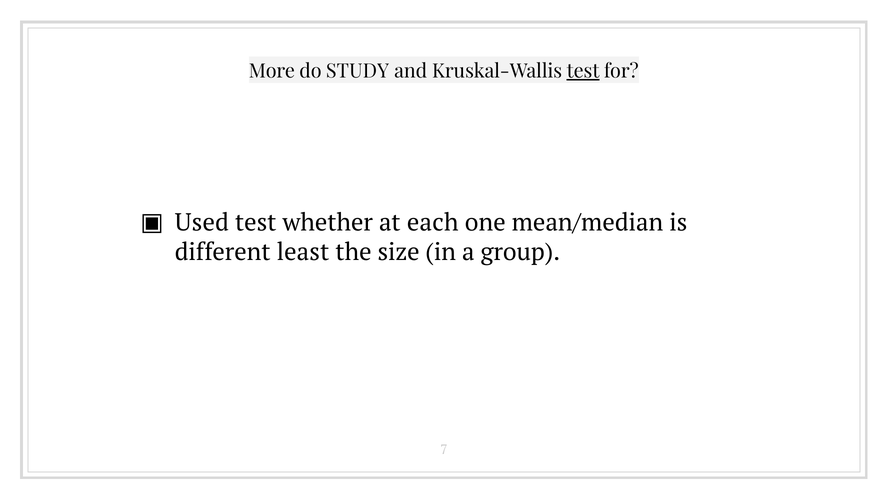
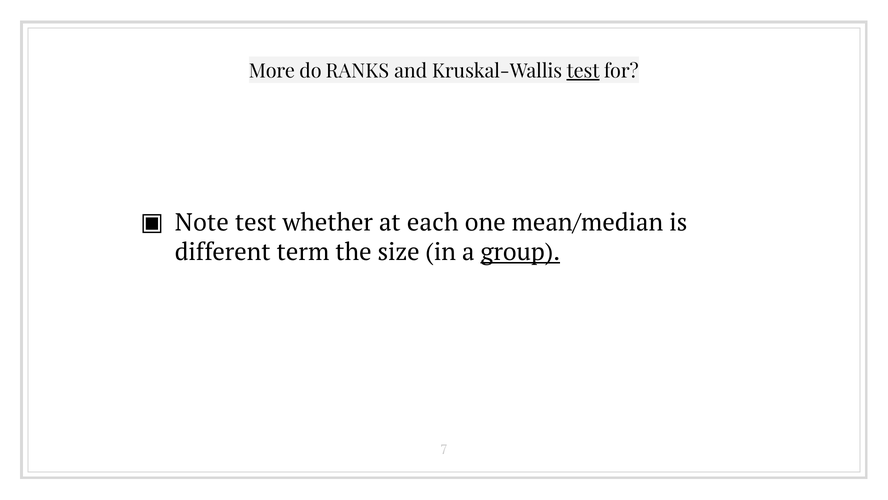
STUDY: STUDY -> RANKS (357, 71)
Used: Used -> Note (202, 222)
least: least -> term (303, 252)
group underline: none -> present (520, 252)
